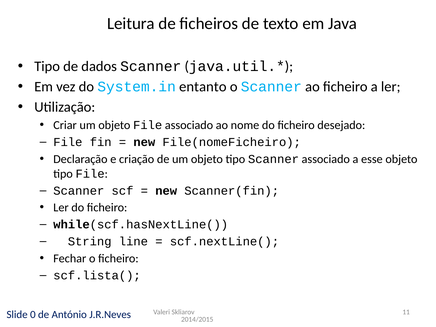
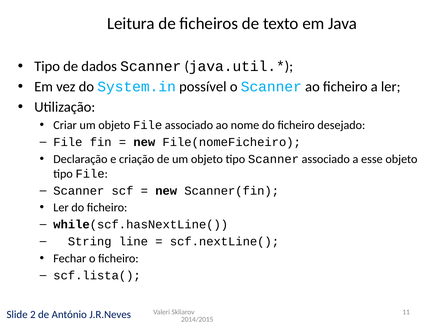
entanto: entanto -> possível (203, 87)
0: 0 -> 2 (33, 315)
